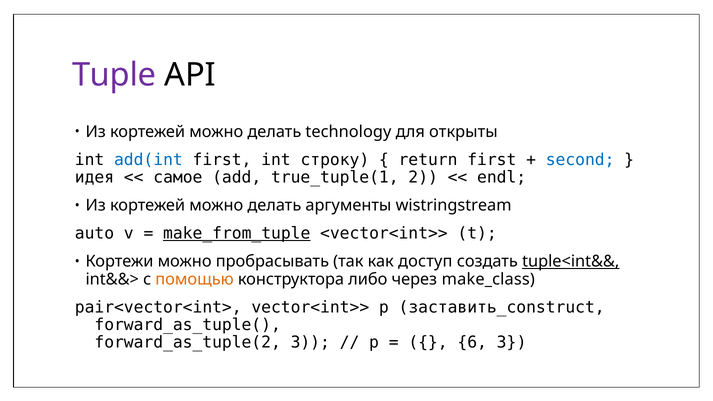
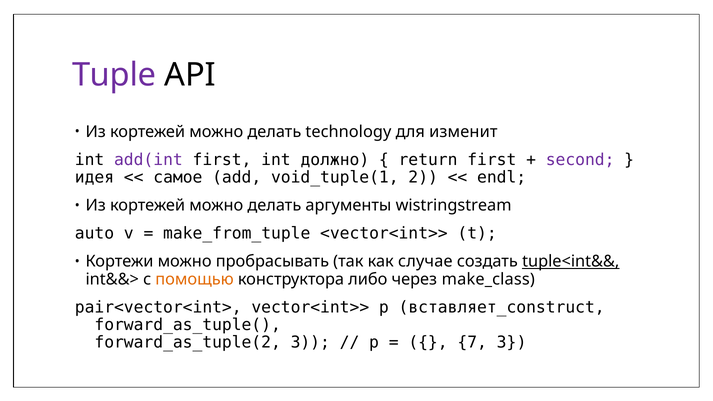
открыты: открыты -> изменит (463, 132)
add(int colour: blue -> purple (148, 160)
строку: строку -> должно (335, 160)
second colour: blue -> purple (580, 160)
true_tuple(1: true_tuple(1 -> void_tuple(1 (335, 177)
make_from_tuple underline: present -> none (237, 233)
доступ: доступ -> случае (425, 262)
заставить_construct: заставить_construct -> вставляет_construct (502, 307)
6: 6 -> 7 (472, 342)
